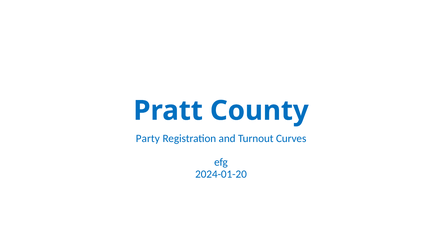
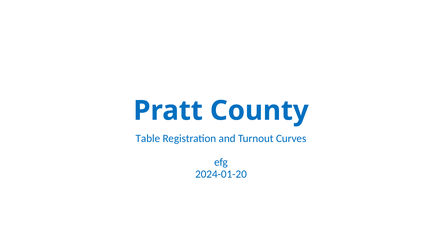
Party: Party -> Table (148, 138)
